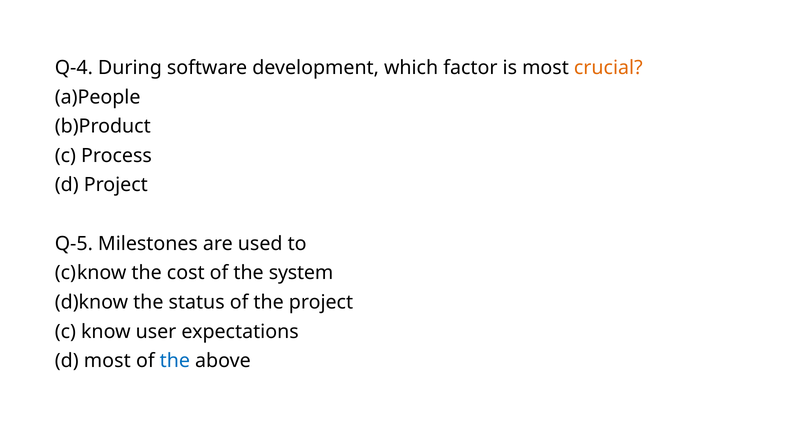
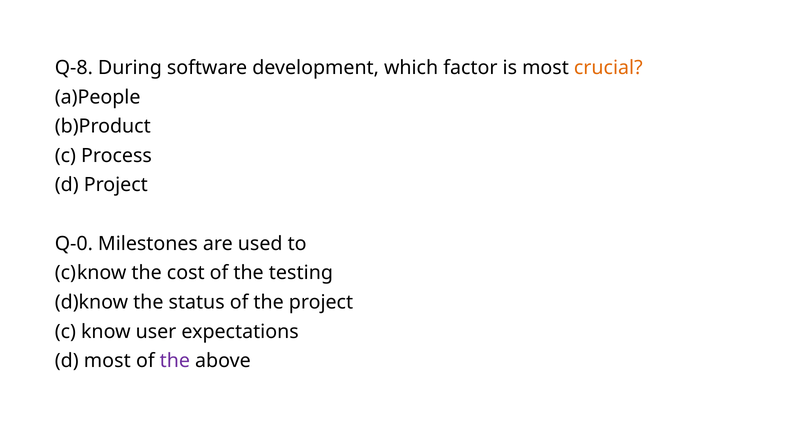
Q-4: Q-4 -> Q-8 (74, 68)
Q-5: Q-5 -> Q-0 (74, 244)
system: system -> testing (301, 273)
the colour: blue -> purple (175, 361)
